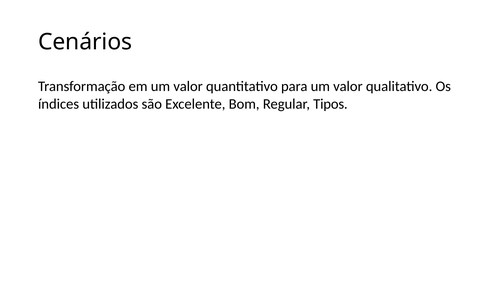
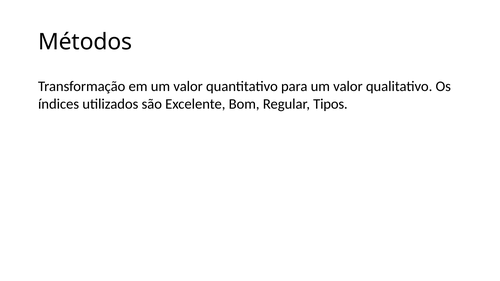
Cenários: Cenários -> Métodos (85, 42)
